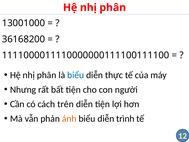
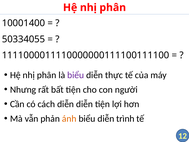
13001000: 13001000 -> 10001400 (23, 23)
36168200: 36168200 -> 50334055 (23, 39)
biểu colour: blue -> purple (76, 75)
cách trên: trên -> diễn (66, 104)
